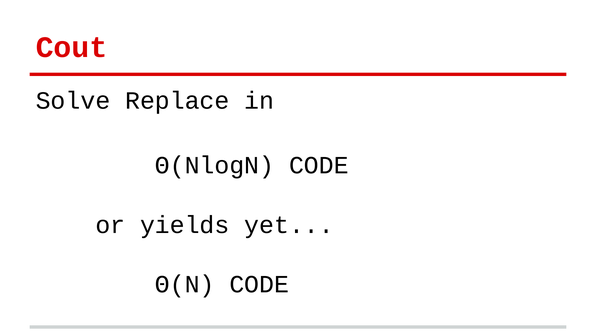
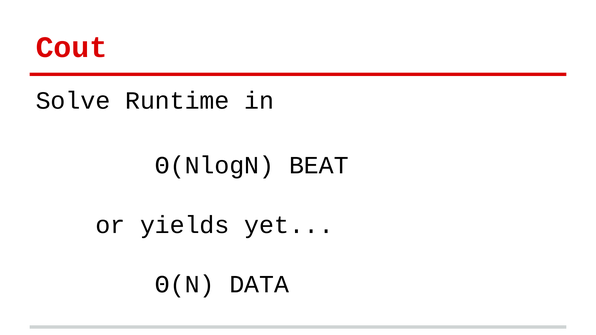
Replace: Replace -> Runtime (177, 101)
Θ(NlogN CODE: CODE -> BEAT (319, 165)
Θ(N CODE: CODE -> DATA (259, 285)
